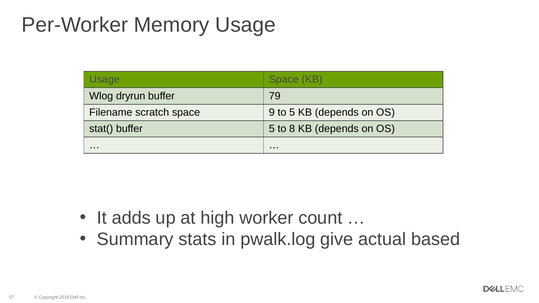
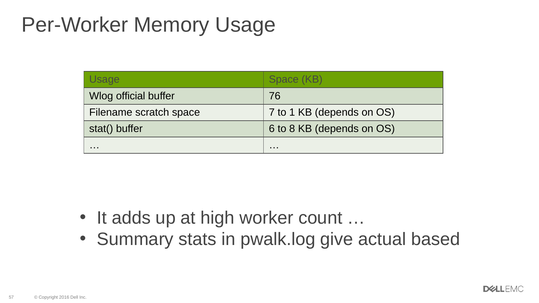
dryrun: dryrun -> official (131, 96)
79: 79 -> 76 (275, 96)
9: 9 -> 7 (272, 112)
to 5: 5 -> 1 (292, 112)
buffer 5: 5 -> 6 (272, 129)
